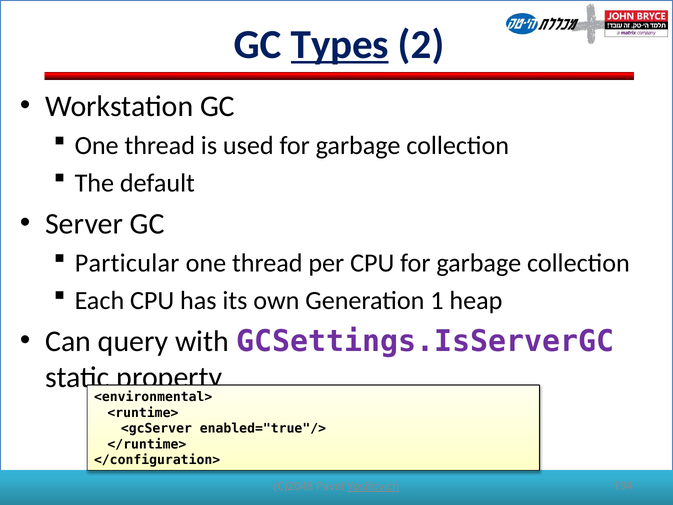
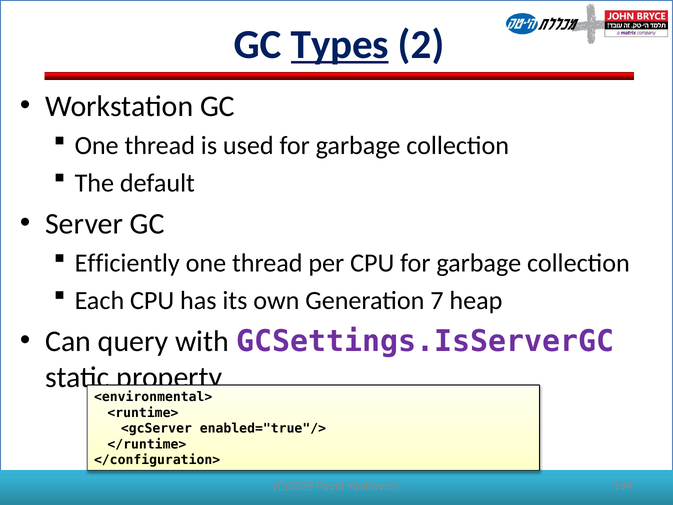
Particular: Particular -> Efficiently (127, 263)
1: 1 -> 7 (437, 300)
C)2048: C)2048 -> C)2029 (293, 486)
Yosifovich underline: present -> none (373, 486)
